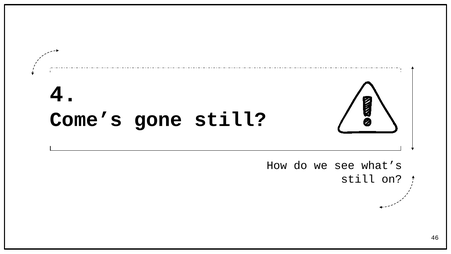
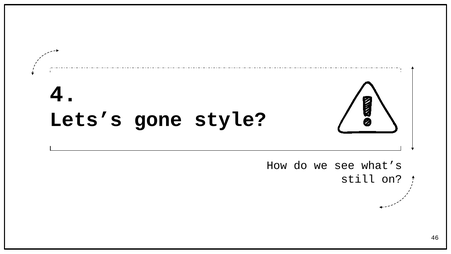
Come’s: Come’s -> Lets’s (86, 119)
gone still: still -> style (230, 119)
